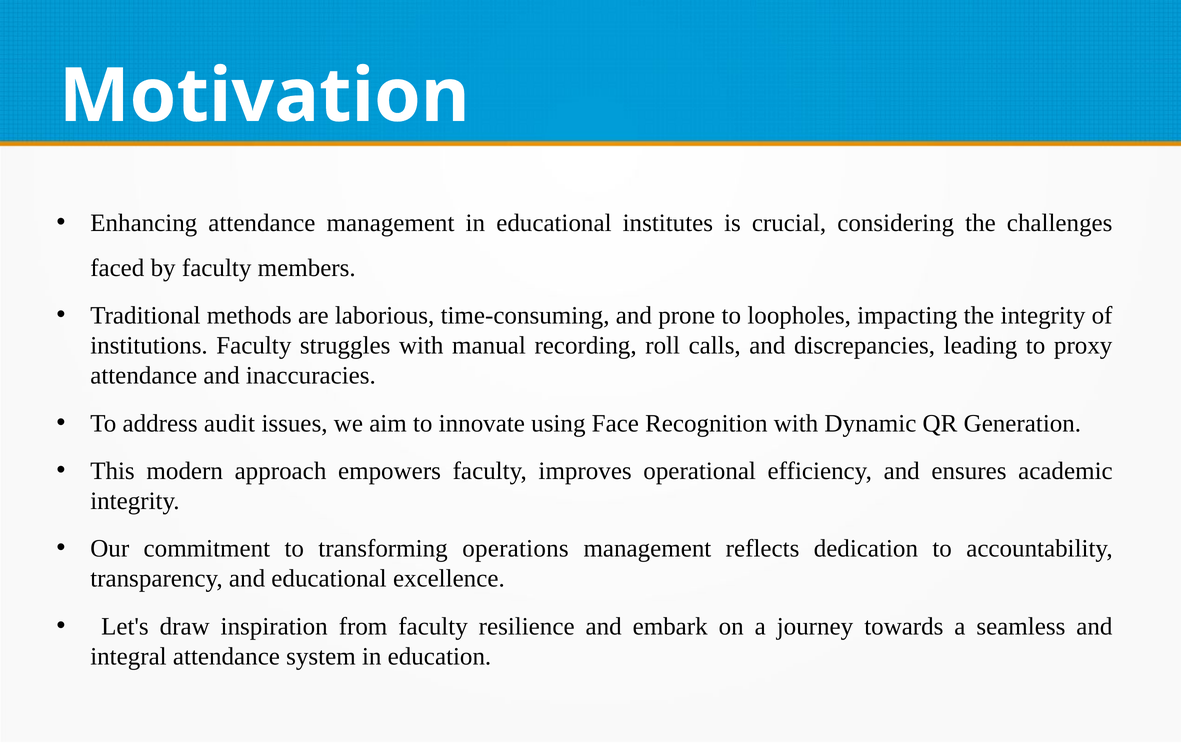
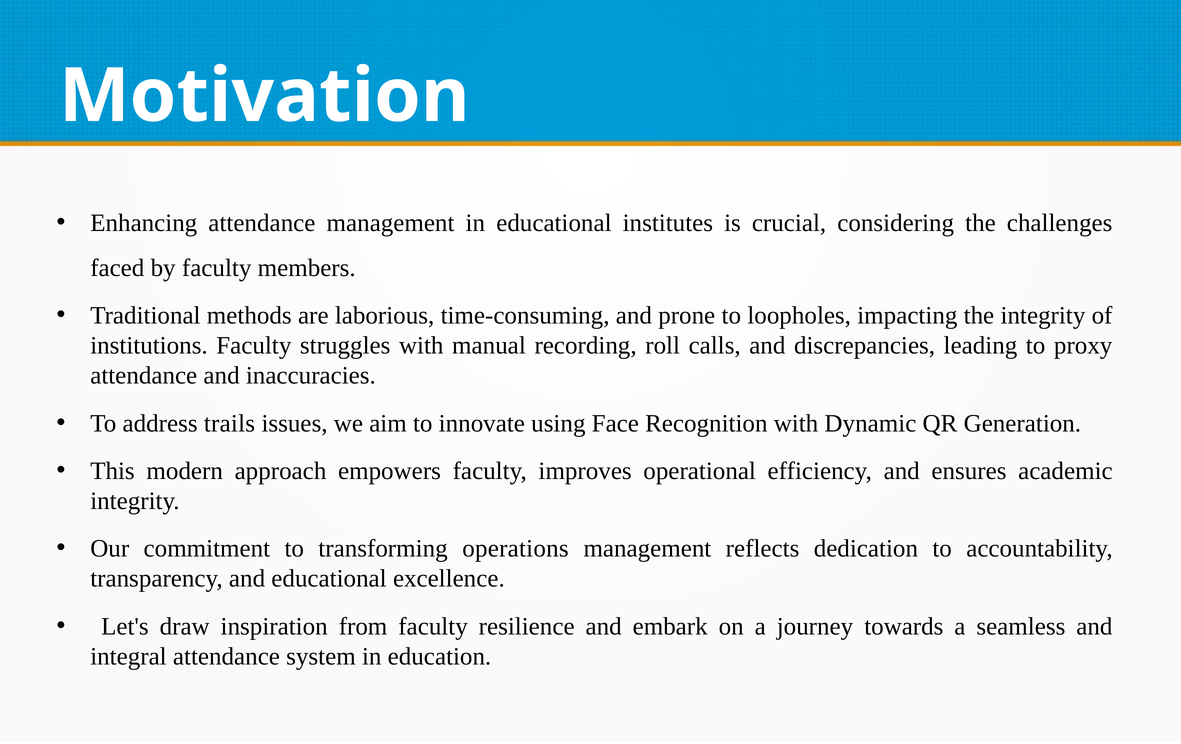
audit: audit -> trails (229, 423)
